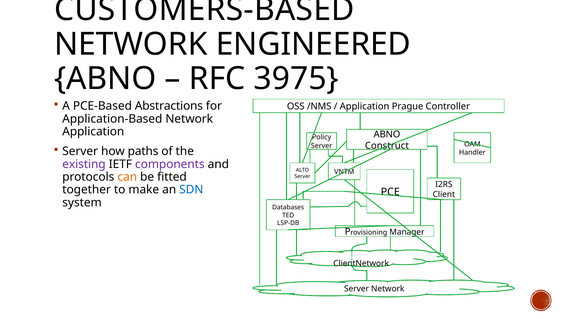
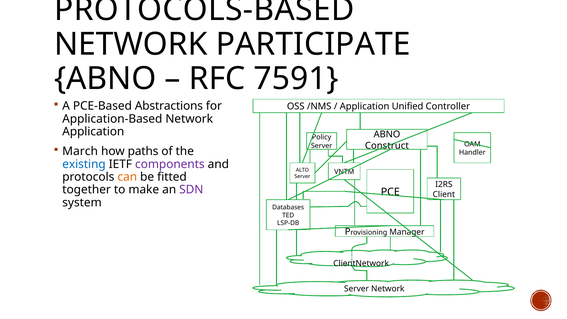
CUSTOMERS-BASED: CUSTOMERS-BASED -> PROTOCOLS-BASED (204, 10)
ENGINEERED: ENGINEERED -> PARTICIPATE (313, 44)
3975: 3975 -> 7591 (296, 79)
Prague: Prague -> Unified (408, 107)
Server: Server -> March (80, 151)
existing colour: purple -> blue (84, 164)
SDN colour: blue -> purple (191, 190)
